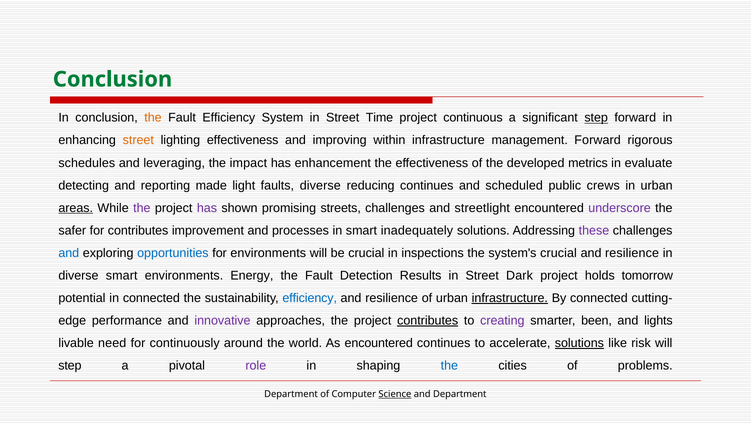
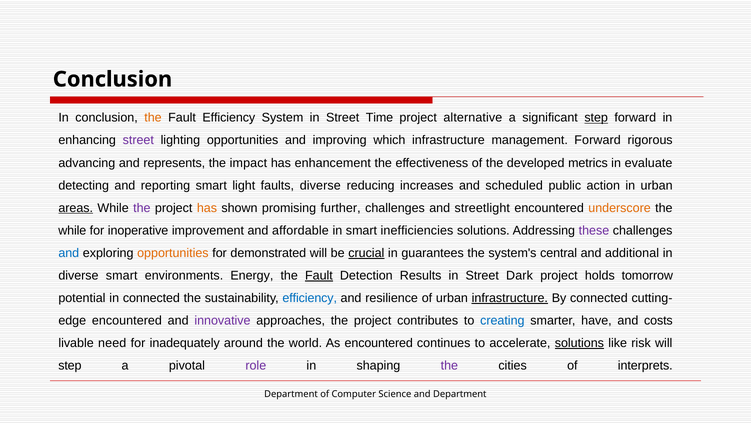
Conclusion colour: green -> black (112, 79)
continuous: continuous -> alternative (473, 118)
street colour: orange -> purple (138, 140)
lighting effectiveness: effectiveness -> opportunities (243, 140)
within: within -> which (389, 140)
schedules: schedules -> advancing (87, 163)
leveraging: leveraging -> represents (174, 163)
reporting made: made -> smart (211, 185)
reducing continues: continues -> increases (427, 185)
crews: crews -> action (603, 185)
has colour: purple -> orange (207, 208)
streets: streets -> further (341, 208)
underscore colour: purple -> orange (620, 208)
safer: safer -> while (72, 230)
for contributes: contributes -> inoperative (138, 230)
processes: processes -> affordable (300, 230)
inadequately: inadequately -> inefficiencies (417, 230)
opportunities colour: blue -> orange (173, 253)
for environments: environments -> demonstrated (268, 253)
crucial underline: none -> present (366, 253)
inspections: inspections -> guarantees (433, 253)
system's crucial: crucial -> central (559, 253)
resilience: resilience -> additional (632, 253)
Fault underline: none -> present (319, 275)
performance: performance -> encountered (127, 320)
contributes underline: present -> none (428, 320)
creating colour: purple -> blue (502, 320)
been: been -> have (596, 320)
lights: lights -> costs (658, 320)
continuously: continuously -> inadequately (185, 343)
the colour: blue -> purple (449, 365)
problems: problems -> interprets (645, 365)
Science underline: present -> none (395, 394)
